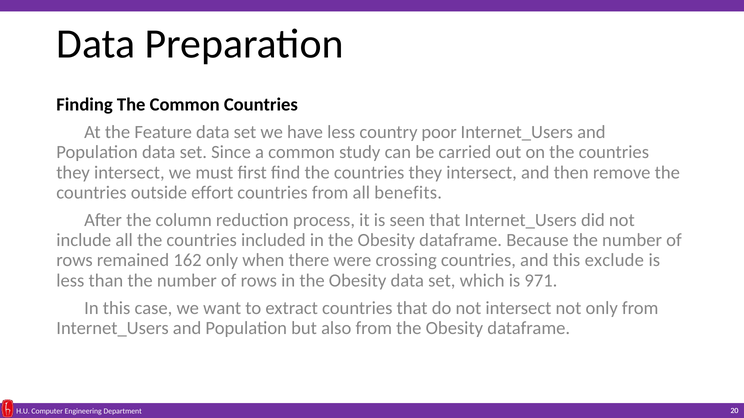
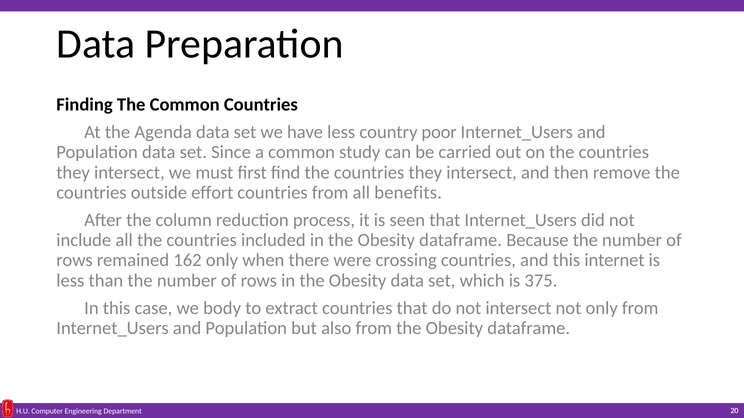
Feature: Feature -> Agenda (163, 132)
exclude: exclude -> internet (614, 261)
971: 971 -> 375 (541, 281)
want: want -> body (222, 309)
